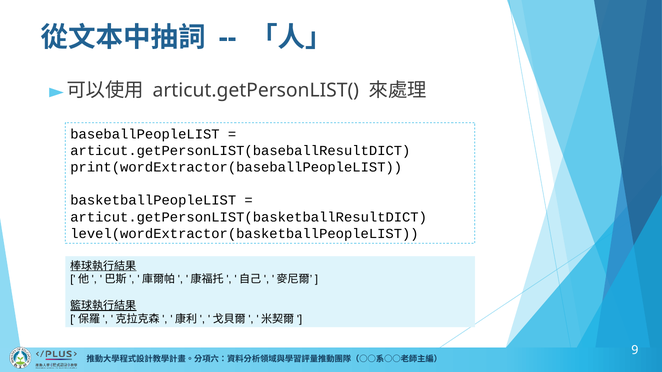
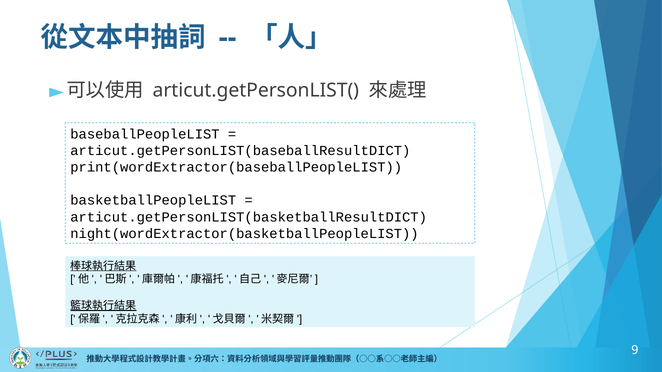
level(wordExtractor(basketballPeopleLIST: level(wordExtractor(basketballPeopleLIST -> night(wordExtractor(basketballPeopleLIST (244, 234)
